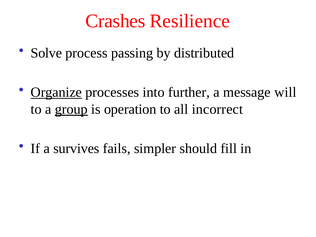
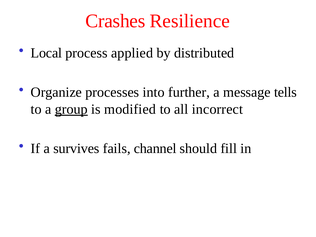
Solve: Solve -> Local (46, 53)
passing: passing -> applied (132, 53)
Organize underline: present -> none (56, 92)
will: will -> tells (286, 92)
operation: operation -> modified (130, 109)
simpler: simpler -> channel (155, 149)
